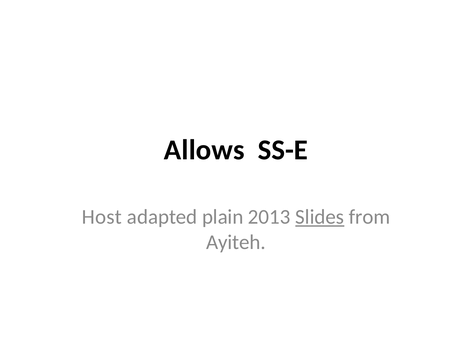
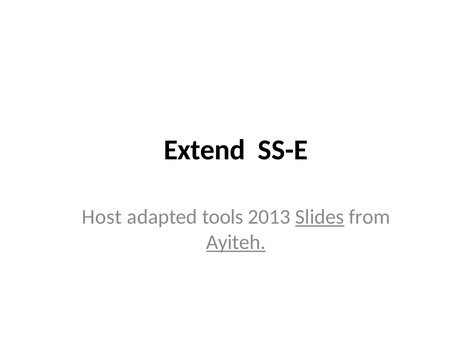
Allows: Allows -> Extend (205, 150)
plain: plain -> tools (223, 217)
Ayiteh underline: none -> present (236, 242)
